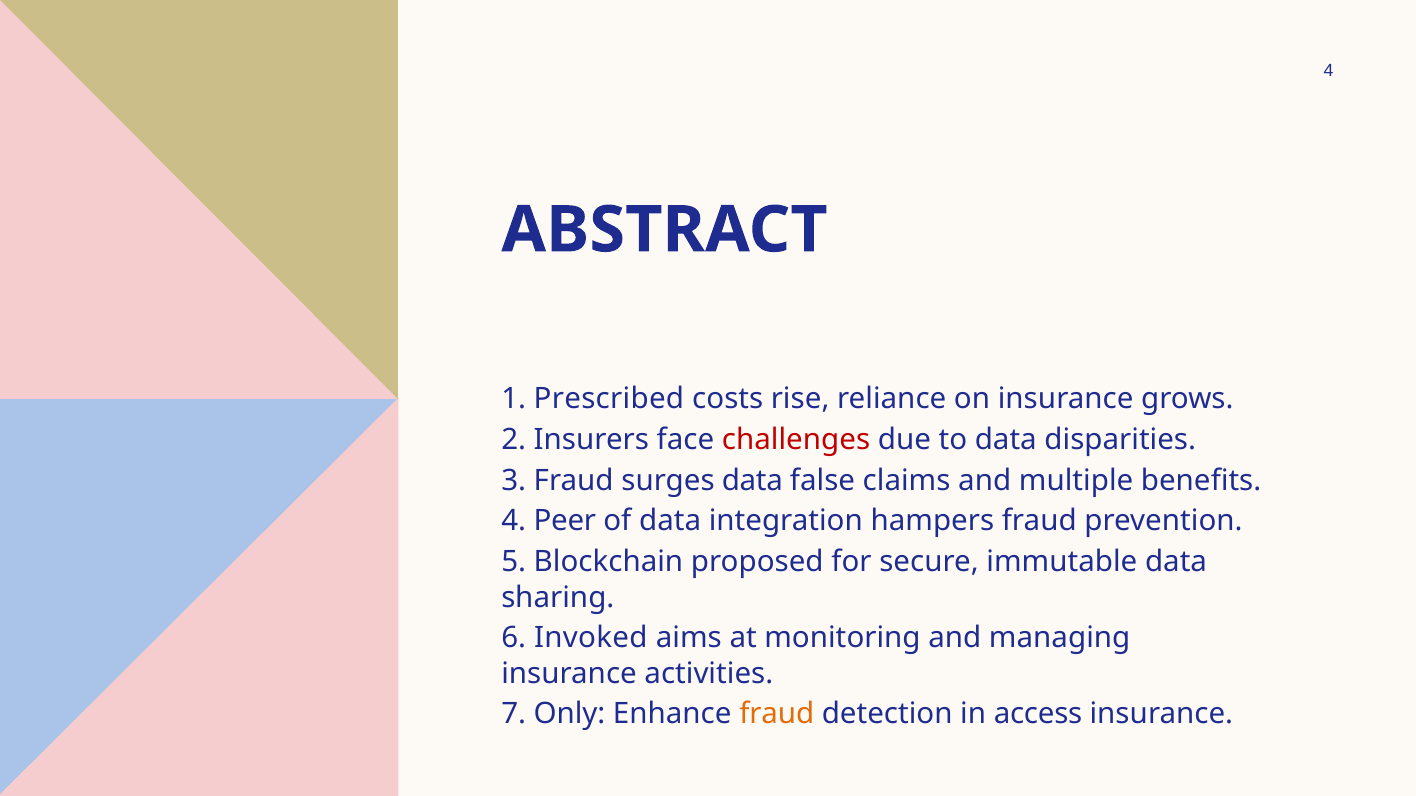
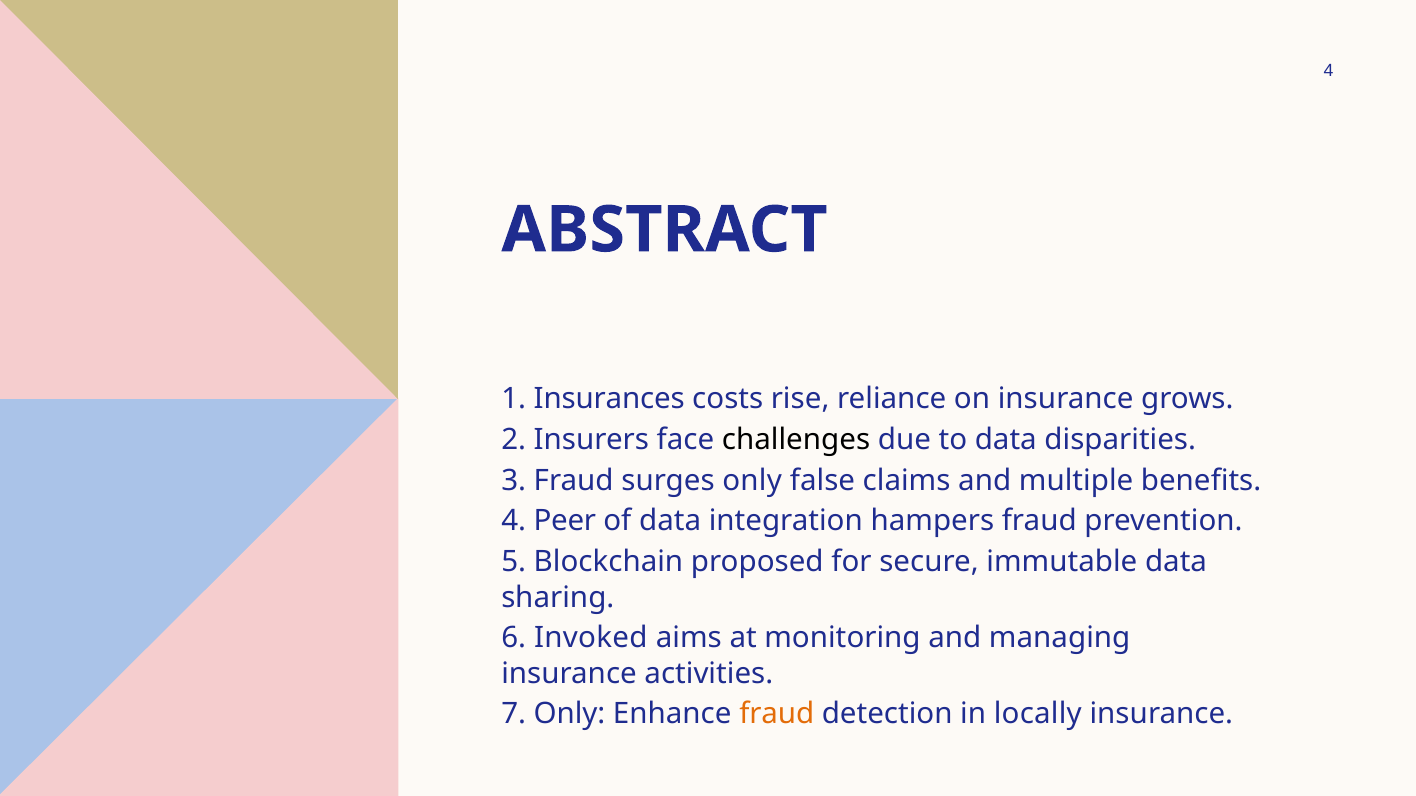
Prescribed: Prescribed -> Insurances (609, 399)
challenges colour: red -> black (796, 440)
surges data: data -> only (752, 481)
access: access -> locally (1038, 715)
